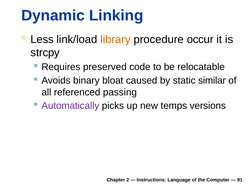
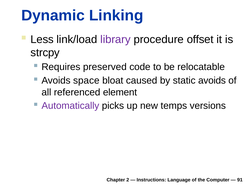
library colour: orange -> purple (115, 39)
occur: occur -> offset (200, 39)
binary: binary -> space (86, 81)
static similar: similar -> avoids (212, 81)
passing: passing -> element (120, 92)
